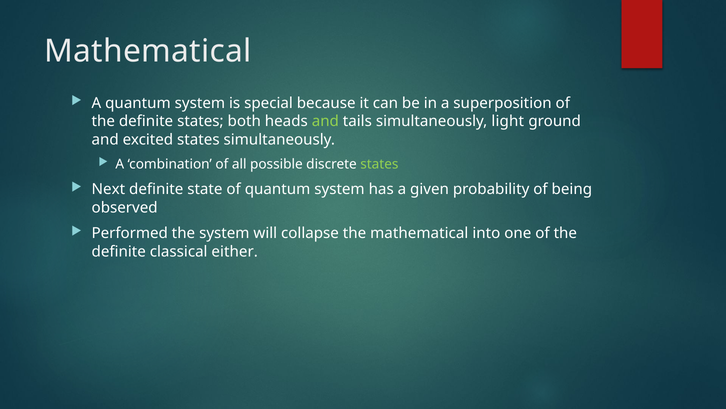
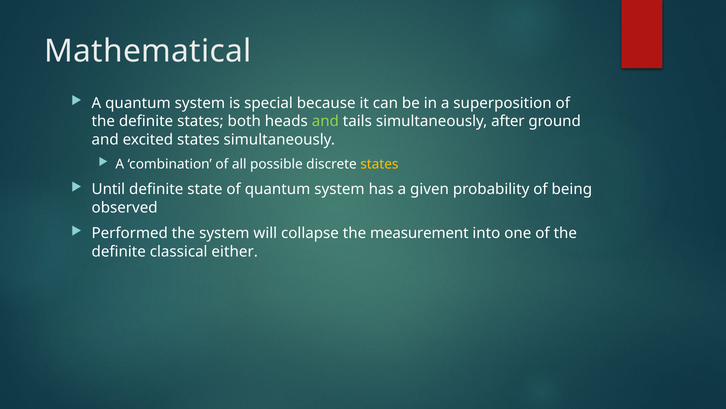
light: light -> after (508, 121)
states colour: light green -> yellow (379, 164)
Next: Next -> Until (108, 189)
the mathematical: mathematical -> measurement (419, 233)
